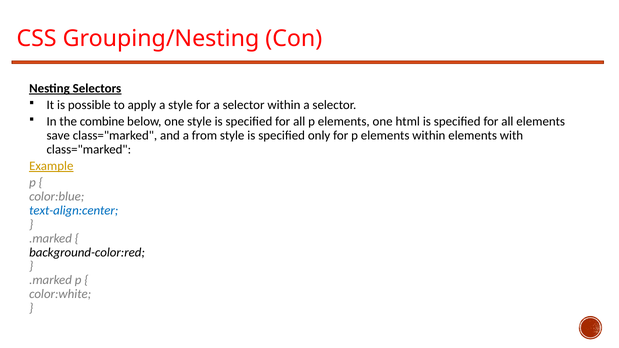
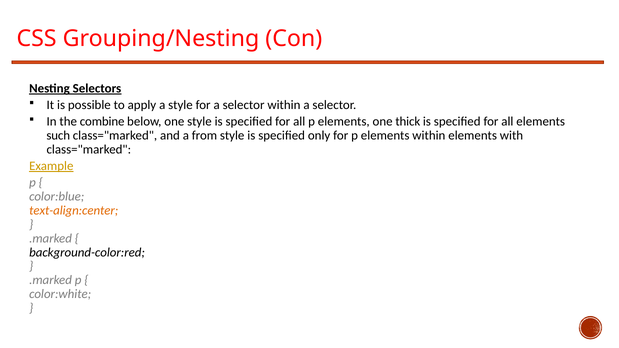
html: html -> thick (408, 121)
save: save -> such (58, 135)
text-align:center colour: blue -> orange (74, 211)
